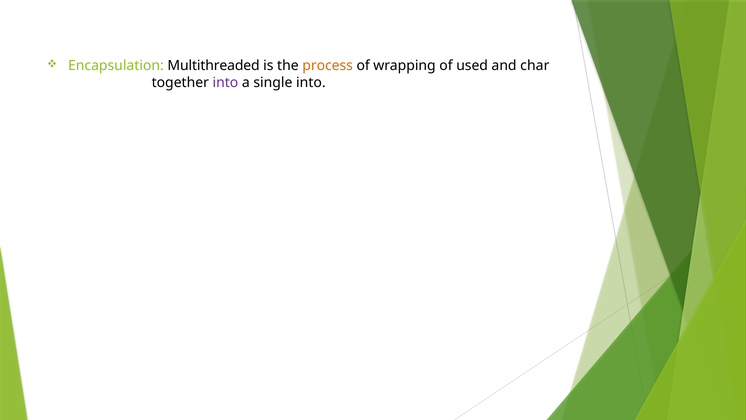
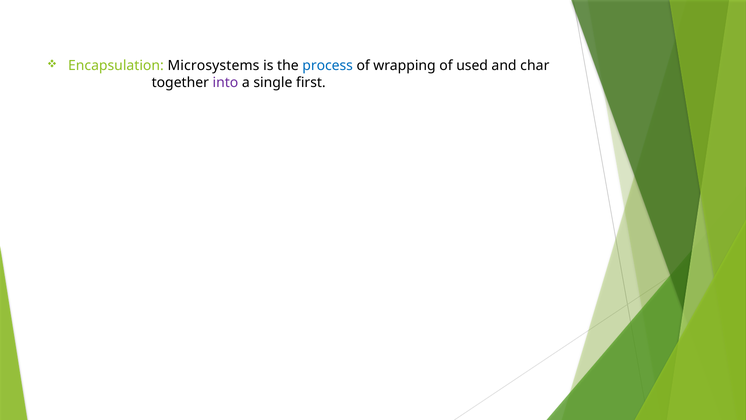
Multithreaded: Multithreaded -> Microsystems (213, 66)
process colour: orange -> blue (328, 66)
single into: into -> first (311, 83)
